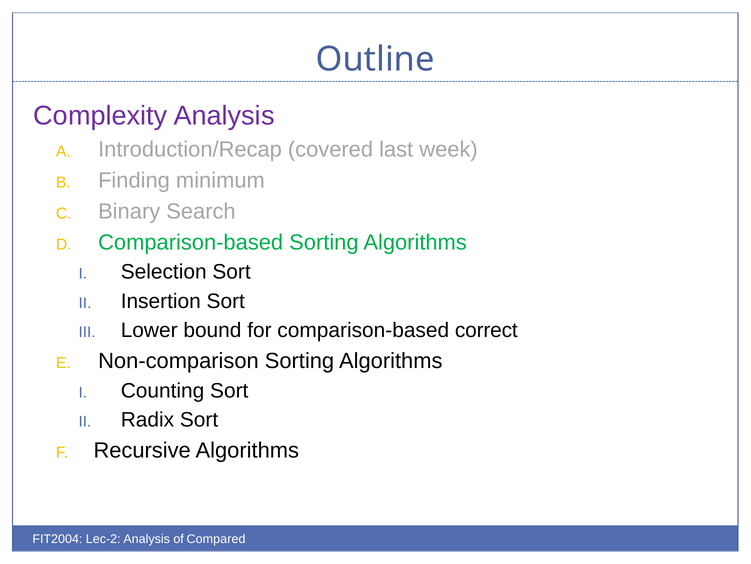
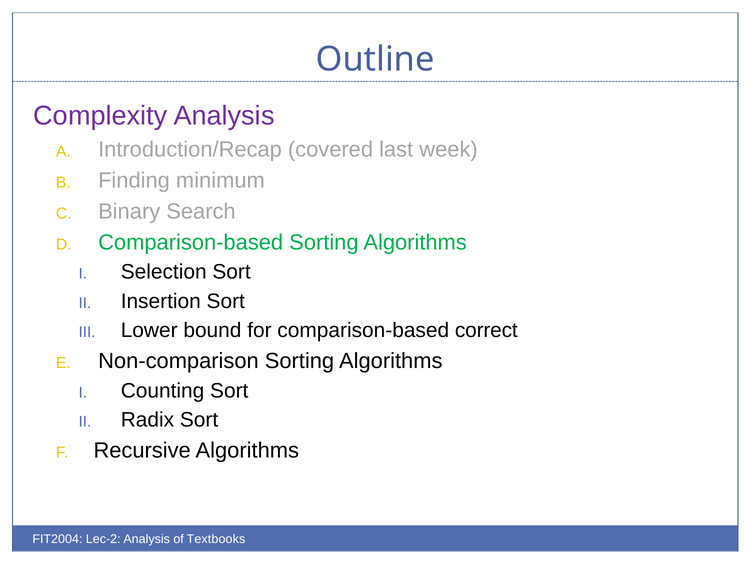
Compared: Compared -> Textbooks (216, 539)
